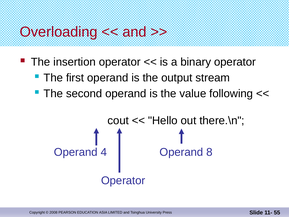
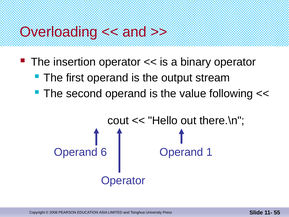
4: 4 -> 6 (104, 152)
8: 8 -> 1 (209, 152)
